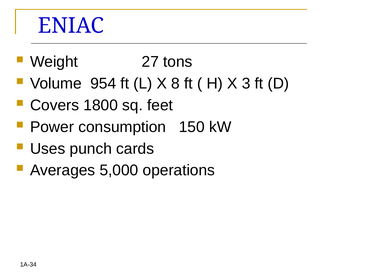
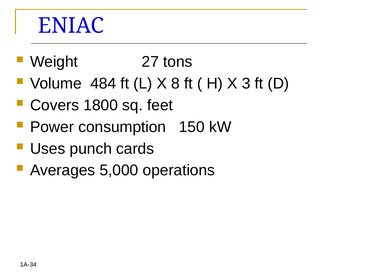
954: 954 -> 484 (103, 84)
